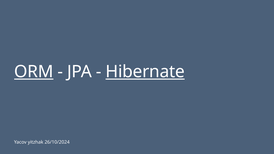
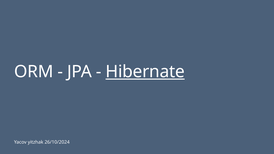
ORM underline: present -> none (34, 72)
